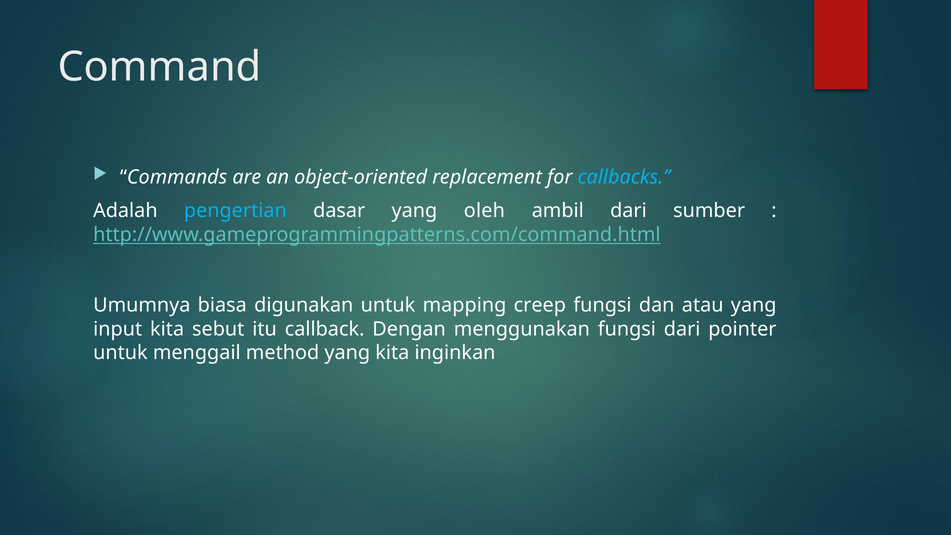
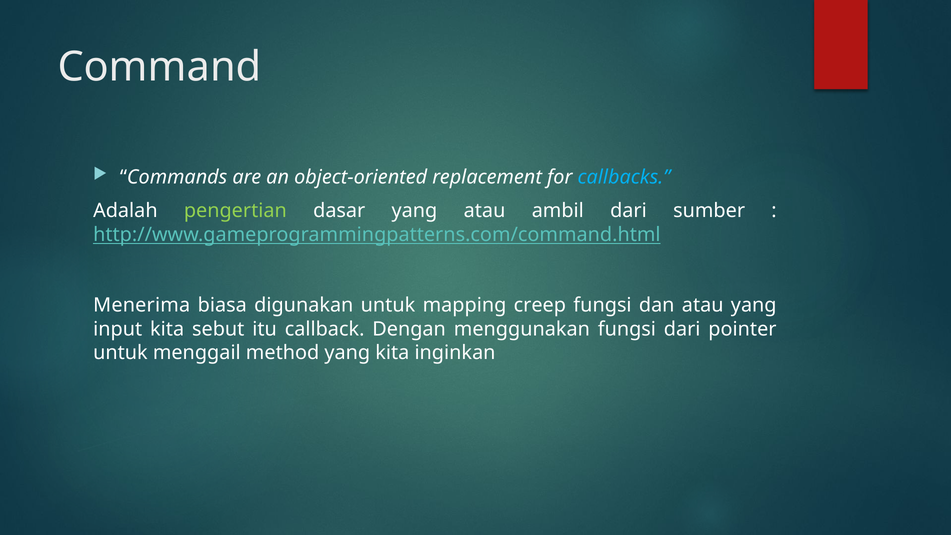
pengertian colour: light blue -> light green (235, 211)
yang oleh: oleh -> atau (485, 211)
Umumnya: Umumnya -> Menerima (142, 305)
